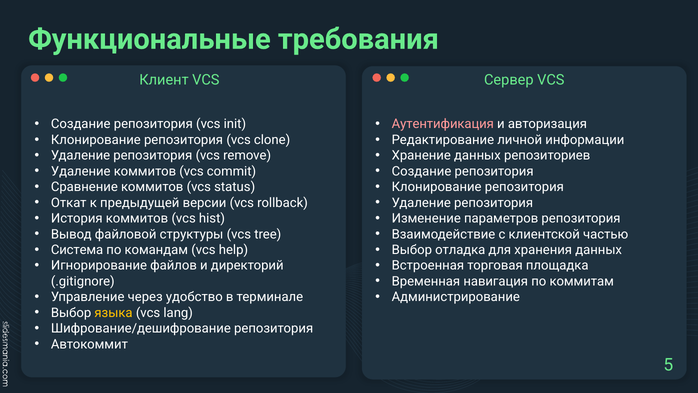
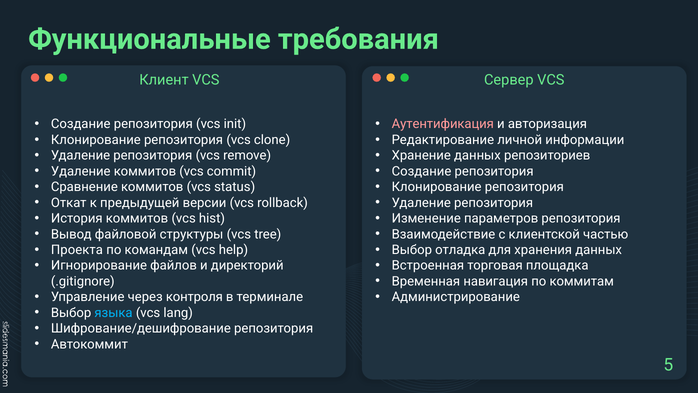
Система: Система -> Проекта (77, 250)
удобство: удобство -> контроля (194, 297)
языка colour: yellow -> light blue (114, 312)
